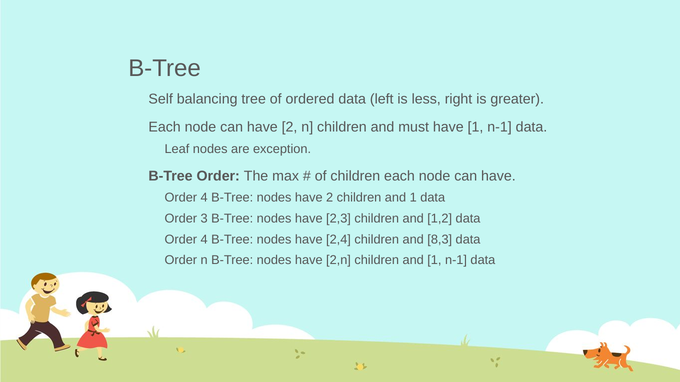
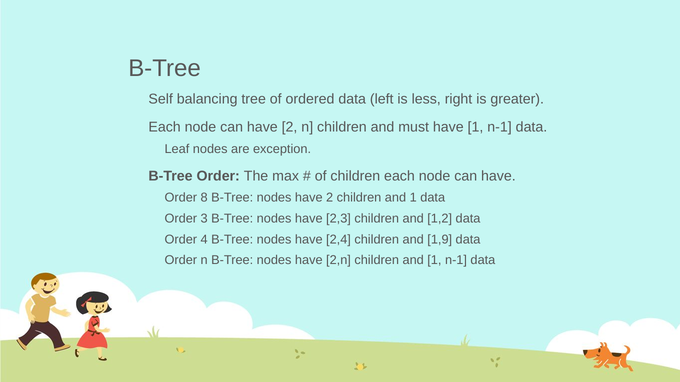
4: 4 -> 8 (204, 198)
8,3: 8,3 -> 1,9 (440, 240)
